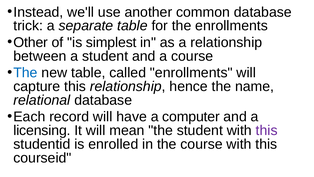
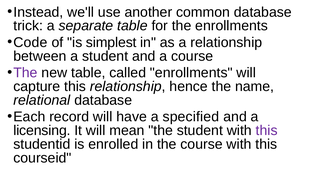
Other: Other -> Code (30, 42)
The colour: blue -> purple (25, 73)
computer: computer -> specified (191, 117)
